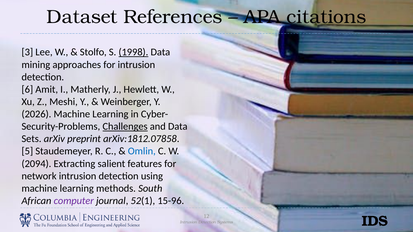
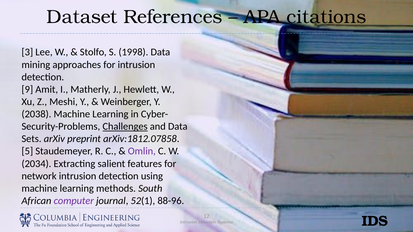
1998 underline: present -> none (133, 52)
6: 6 -> 9 (27, 90)
2026: 2026 -> 2038 (36, 114)
Omlin colour: blue -> purple (142, 151)
2094: 2094 -> 2034 (36, 164)
15-96: 15-96 -> 88-96 (171, 201)
